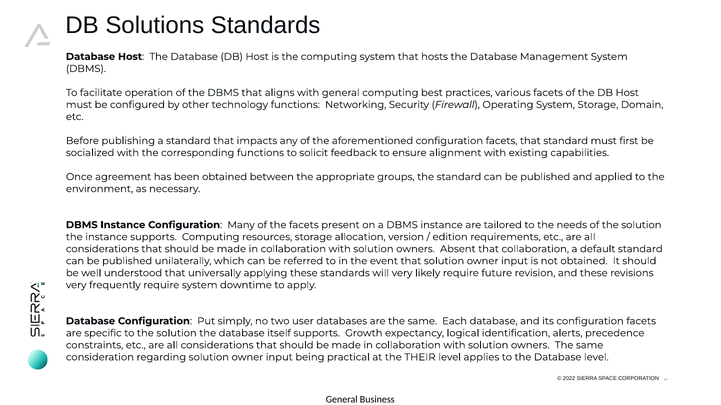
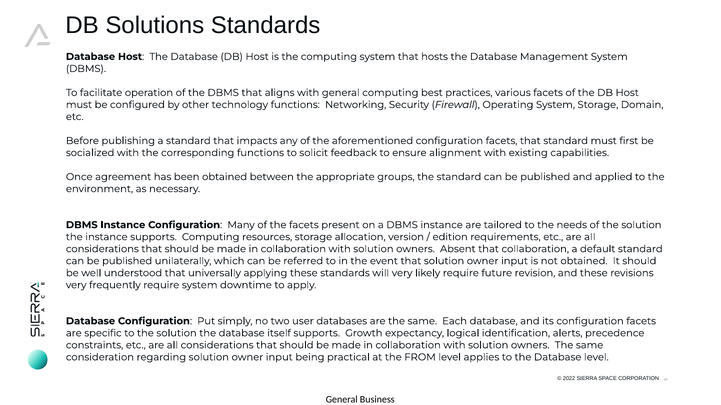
THEIR: THEIR -> FROM (420, 358)
